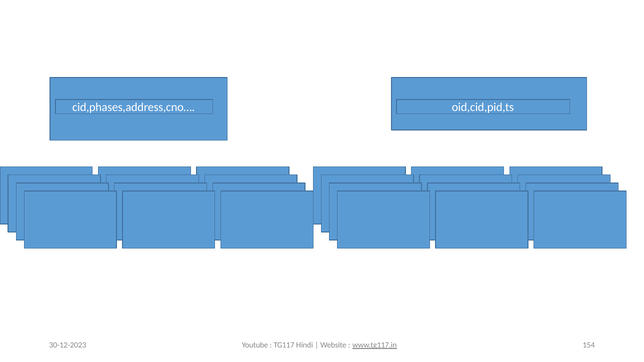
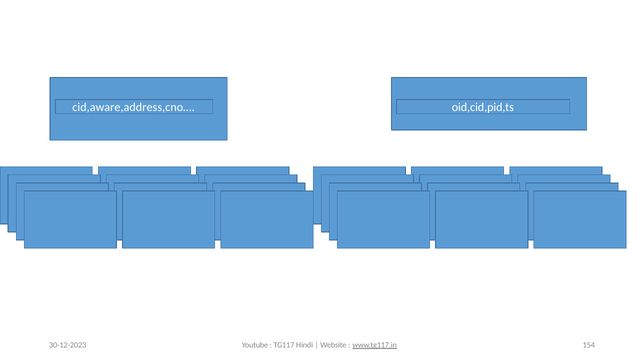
cid,phases,address,cno…: cid,phases,address,cno… -> cid,aware,address,cno… (134, 107)
